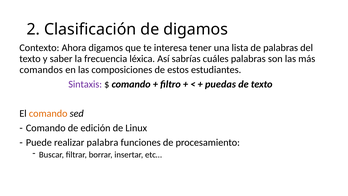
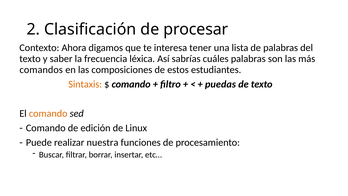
de digamos: digamos -> procesar (196, 29)
Sintaxis colour: purple -> orange (85, 84)
palabra: palabra -> nuestra (102, 142)
